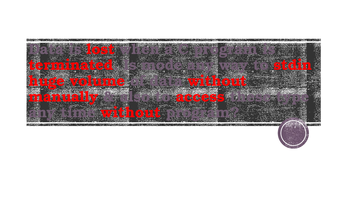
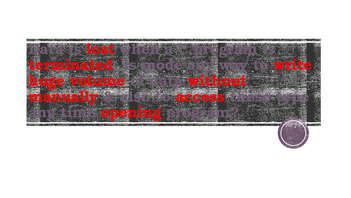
stdin: stdin -> write (293, 65)
time without: without -> opening (131, 112)
